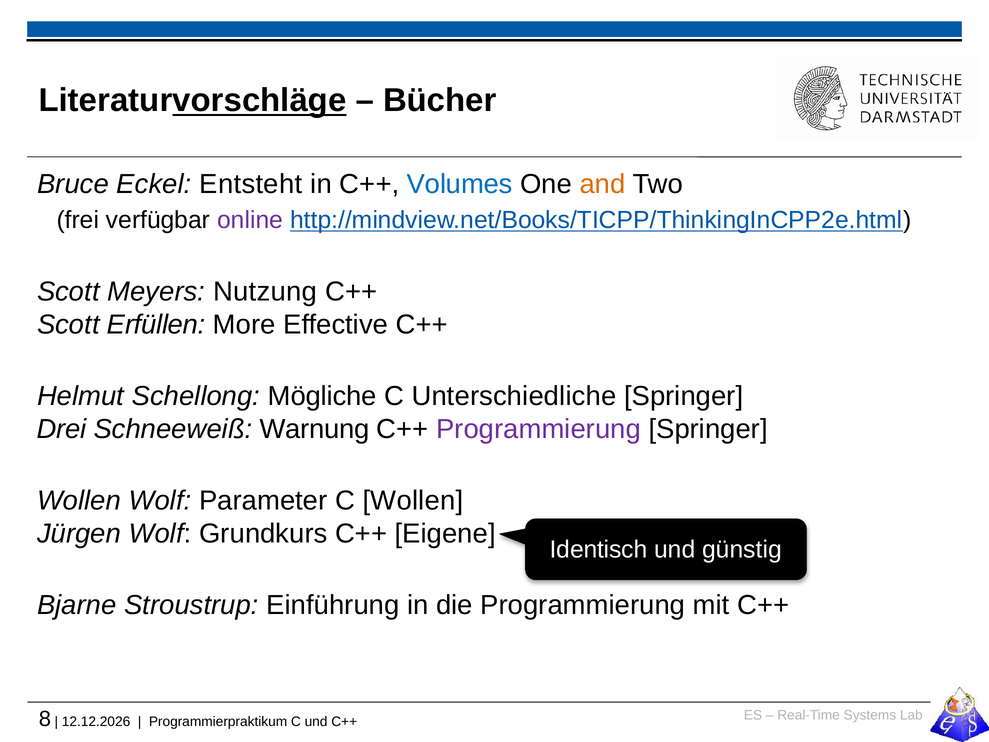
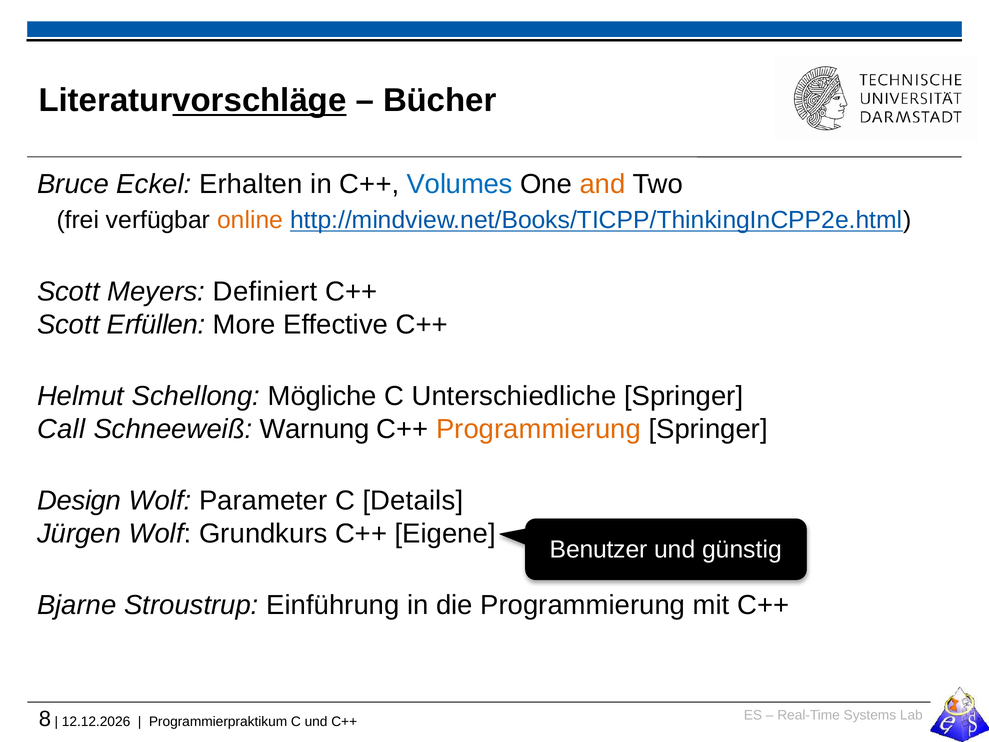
Entsteht: Entsteht -> Erhalten (251, 184)
online colour: purple -> orange (250, 220)
Nutzung: Nutzung -> Definiert (265, 292)
Drei: Drei -> Call (61, 429)
Programmierung colour: purple -> orange (539, 429)
Wollen: Wollen -> Design (79, 500)
C Wollen: Wollen -> Details (413, 500)
Identisch: Identisch -> Benutzer (599, 549)
